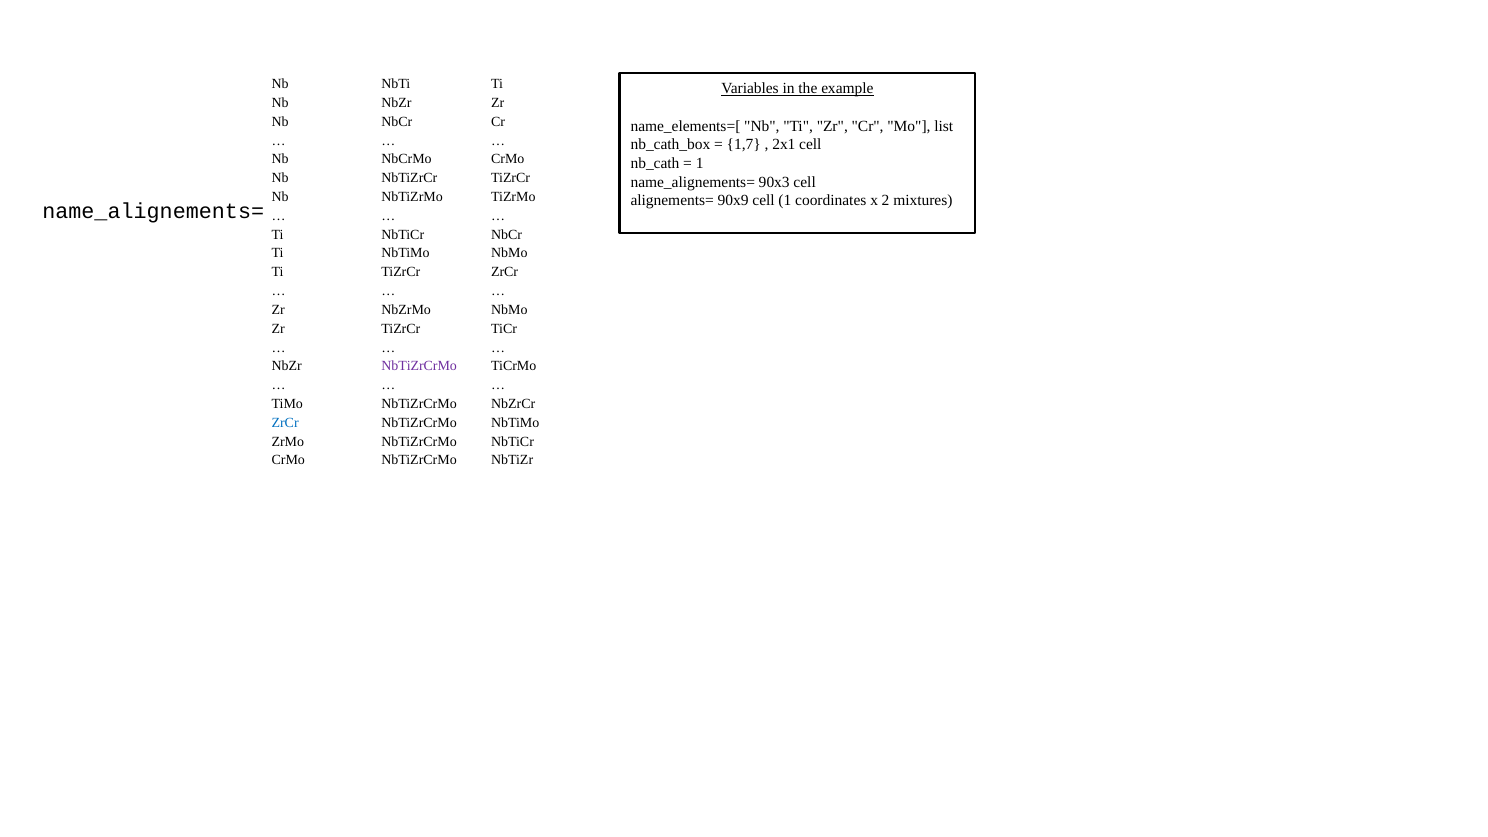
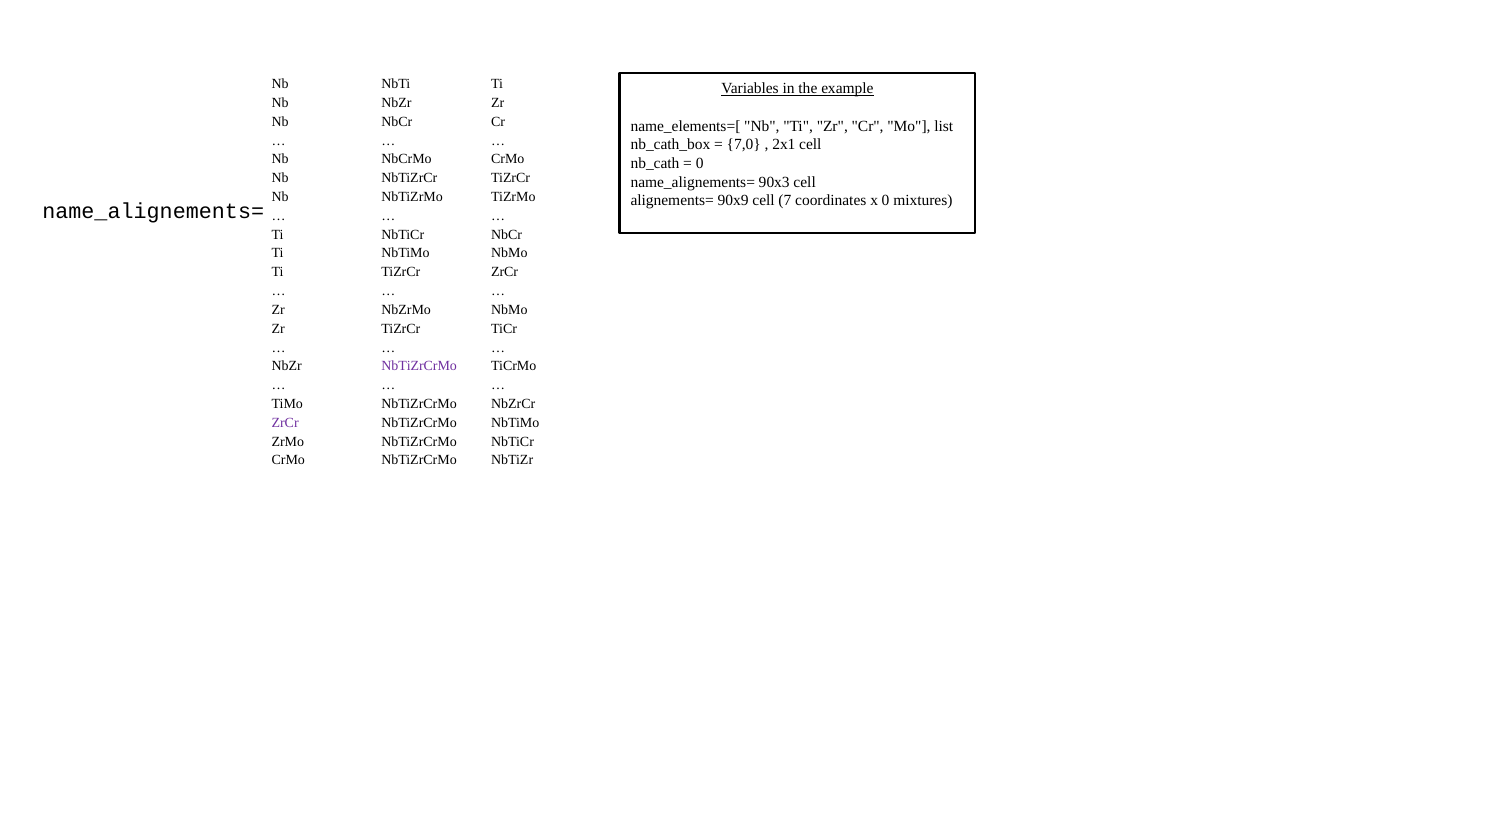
1,7: 1,7 -> 7,0 (744, 145)
1: 1 -> 0 (700, 163)
cell 1: 1 -> 7 (785, 201)
x 2: 2 -> 0 (886, 201)
ZrCr colour: blue -> purple (285, 423)
